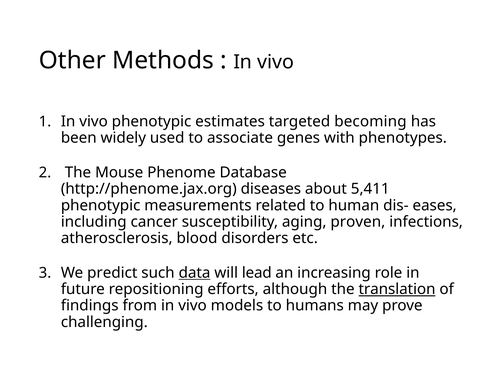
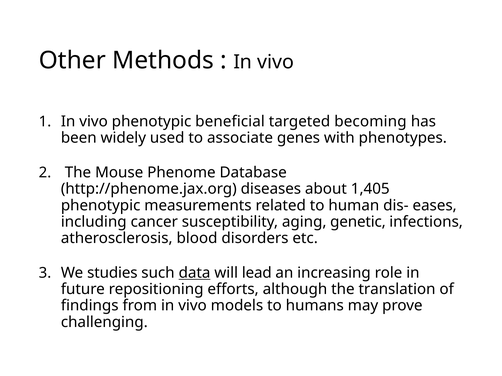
estimates: estimates -> beneficial (230, 122)
5,411: 5,411 -> 1,405 (370, 189)
proven: proven -> genetic (358, 222)
predict: predict -> studies (112, 273)
translation underline: present -> none (397, 290)
